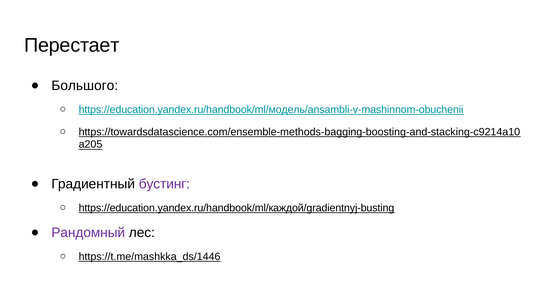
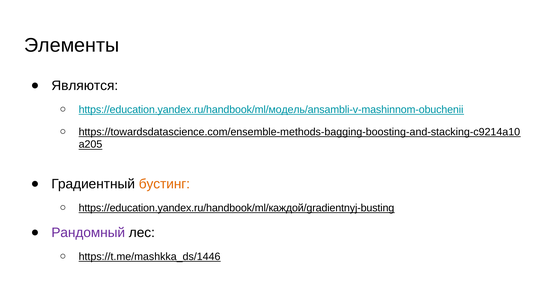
Перестает: Перестает -> Элементы (72, 45)
Большого: Большого -> Являются (85, 86)
бустинг colour: purple -> orange (164, 184)
